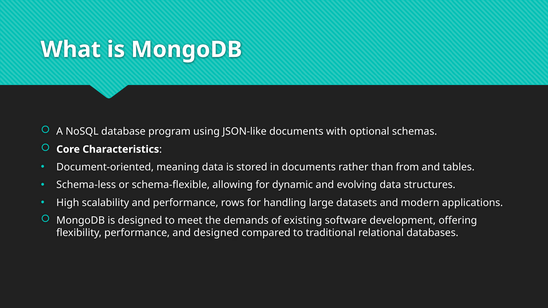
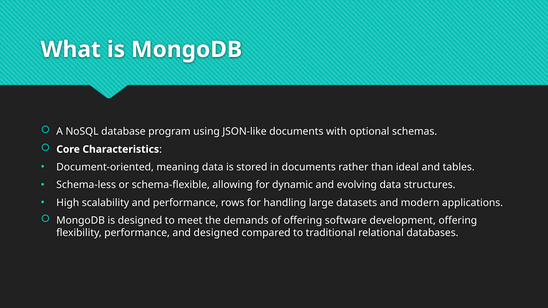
from: from -> ideal (407, 167)
of existing: existing -> offering (303, 221)
